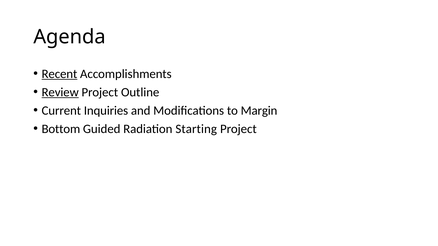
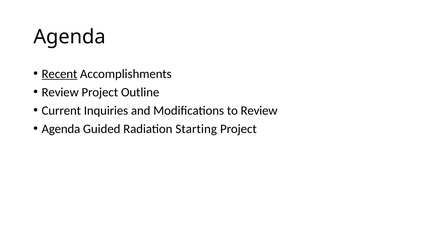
Review underline: present -> none (60, 92)
to Margin: Margin -> Review (259, 111)
Bottom: Bottom -> Agenda (61, 129)
